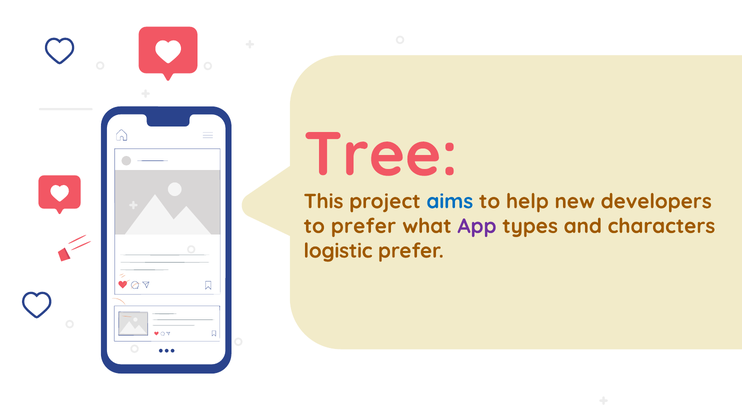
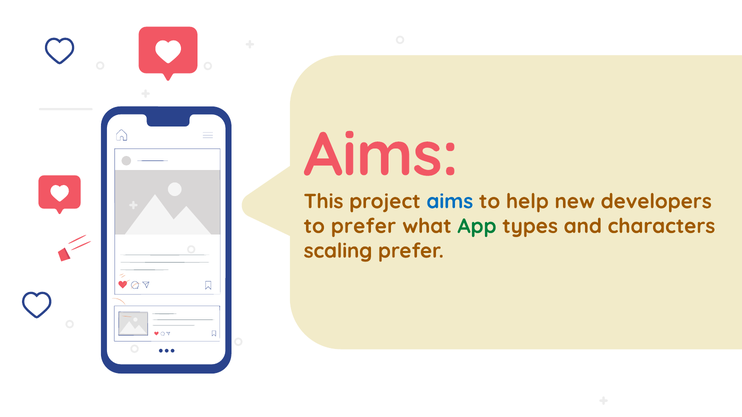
Tree: Tree -> Aims (381, 155)
App colour: purple -> green (477, 226)
logistic: logistic -> scaling (338, 251)
